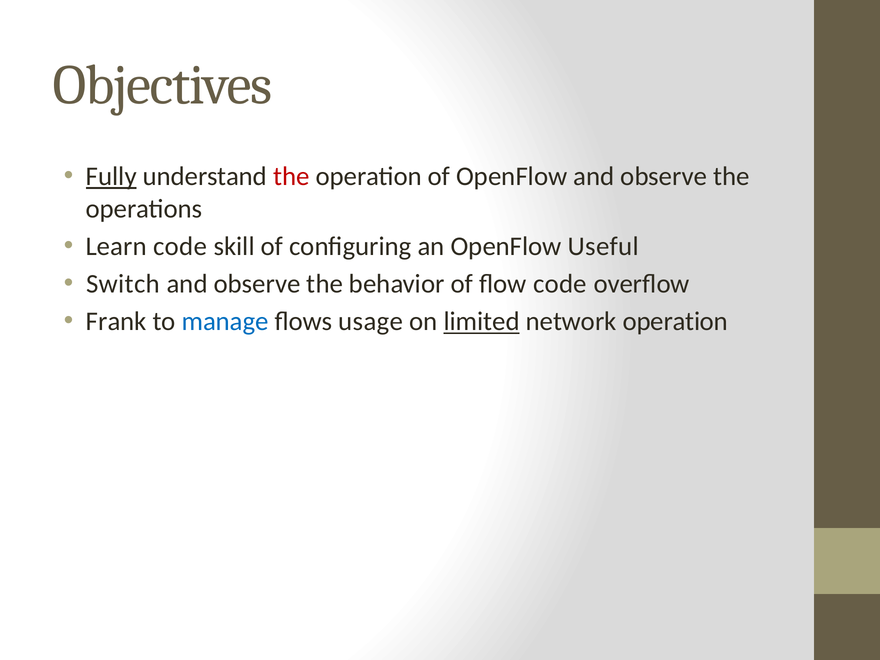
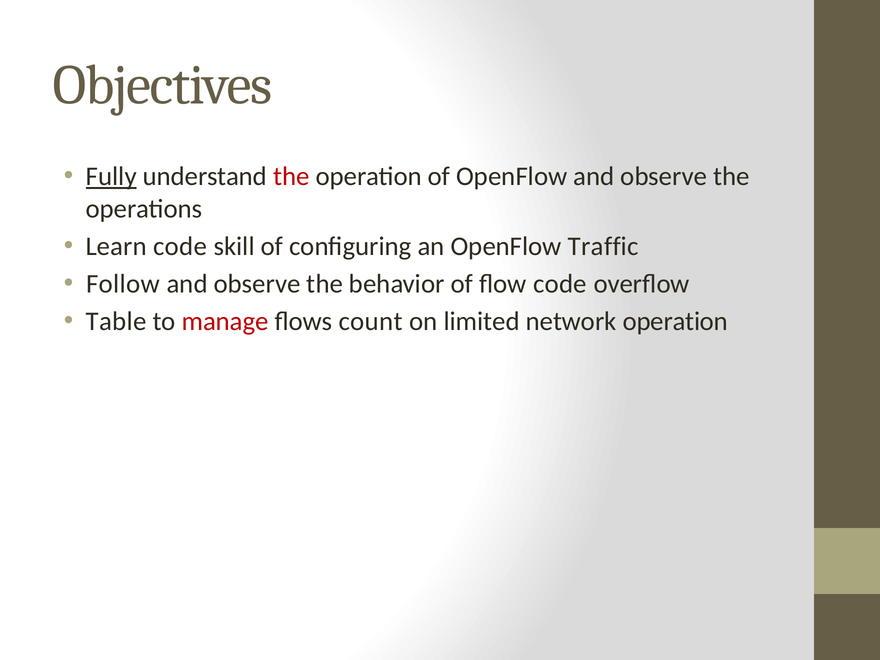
Useful: Useful -> Traffic (603, 246)
Switch: Switch -> Follow (123, 284)
Frank: Frank -> Table (116, 322)
manage colour: blue -> red (225, 322)
usage: usage -> count (371, 322)
limited underline: present -> none (482, 322)
